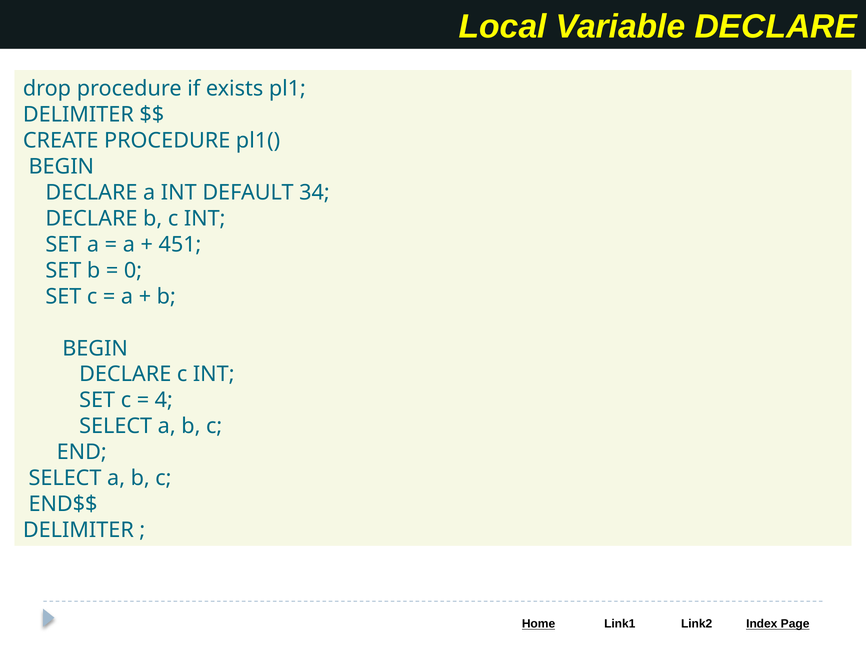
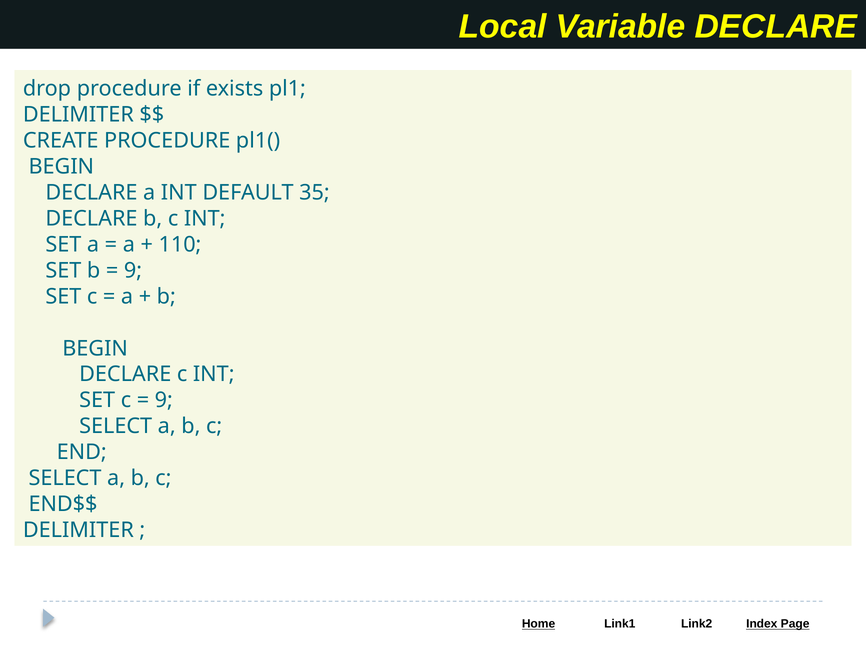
34: 34 -> 35 (314, 193)
451: 451 -> 110 (180, 245)
0: 0 -> 9 (133, 271)
4: 4 -> 9 (164, 401)
